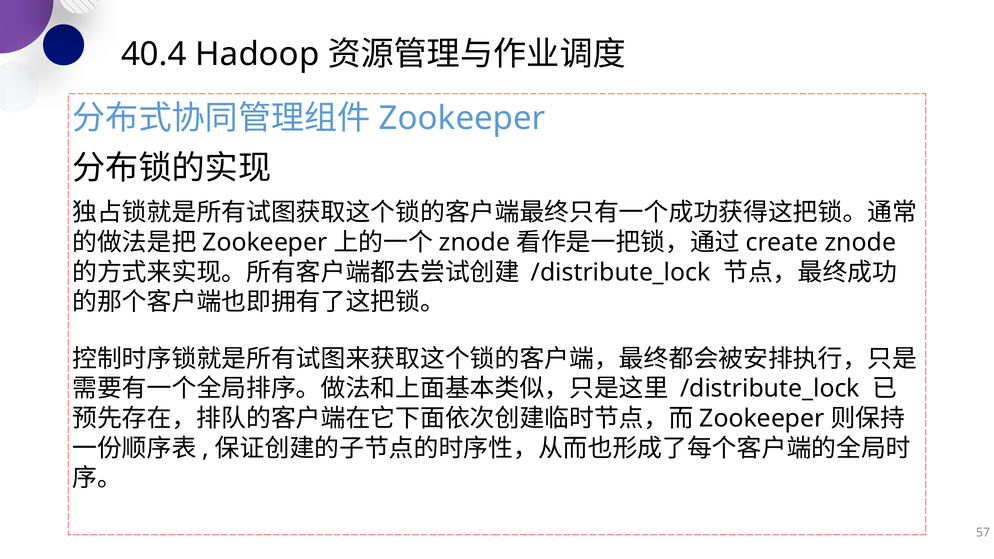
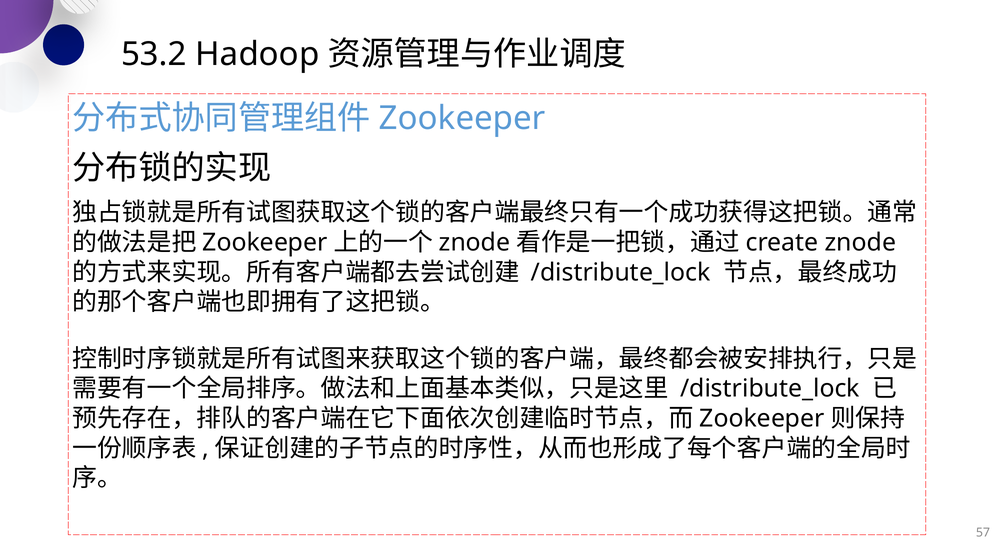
40.4: 40.4 -> 53.2 (154, 54)
